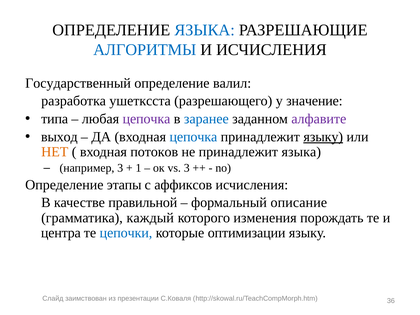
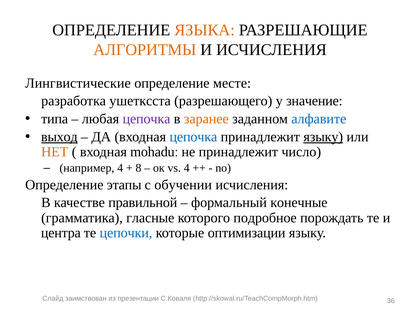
ЯЗЫКА colour: blue -> orange (205, 30)
АЛГОРИТМЫ colour: blue -> orange (145, 50)
Государственный: Государственный -> Лингвистические (78, 83)
валил: валил -> месте (232, 83)
заранее colour: blue -> orange (206, 119)
алфавите colour: purple -> blue (319, 119)
выход underline: none -> present (59, 137)
потоков: потоков -> mohaduː (154, 152)
принадлежит языка: языка -> число (301, 152)
например 3: 3 -> 4 (120, 168)
1: 1 -> 8 (138, 168)
vs 3: 3 -> 4 (187, 168)
аффиксов: аффиксов -> обучении (183, 185)
описание: описание -> конечные (299, 203)
каждый: каждый -> гласные (150, 218)
изменения: изменения -> подробное (265, 218)
